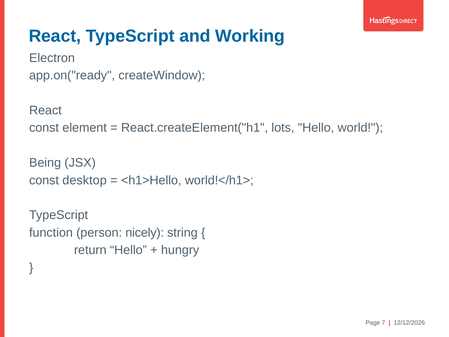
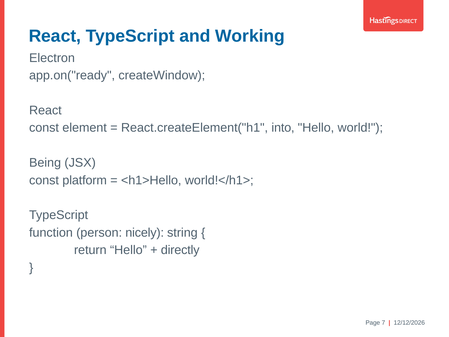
lots: lots -> into (283, 128)
desktop: desktop -> platform (85, 180)
hungry: hungry -> directly (180, 250)
